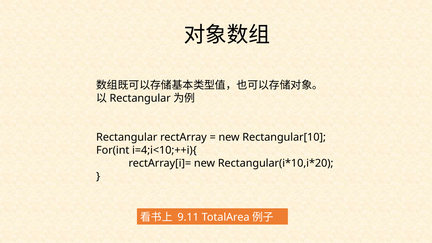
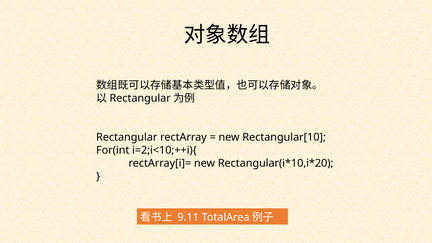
i=4;i<10;++i){: i=4;i<10;++i){ -> i=2;i<10;++i){ (164, 150)
